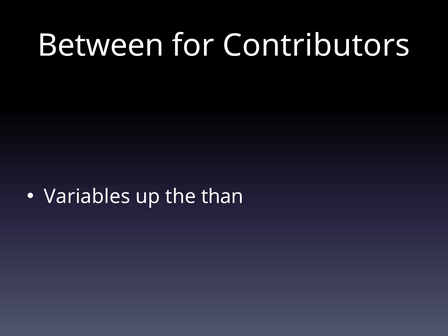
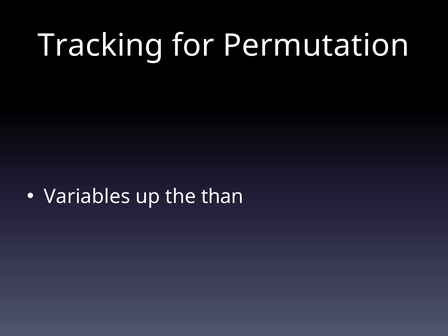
Between: Between -> Tracking (101, 45)
Contributors: Contributors -> Permutation (316, 45)
